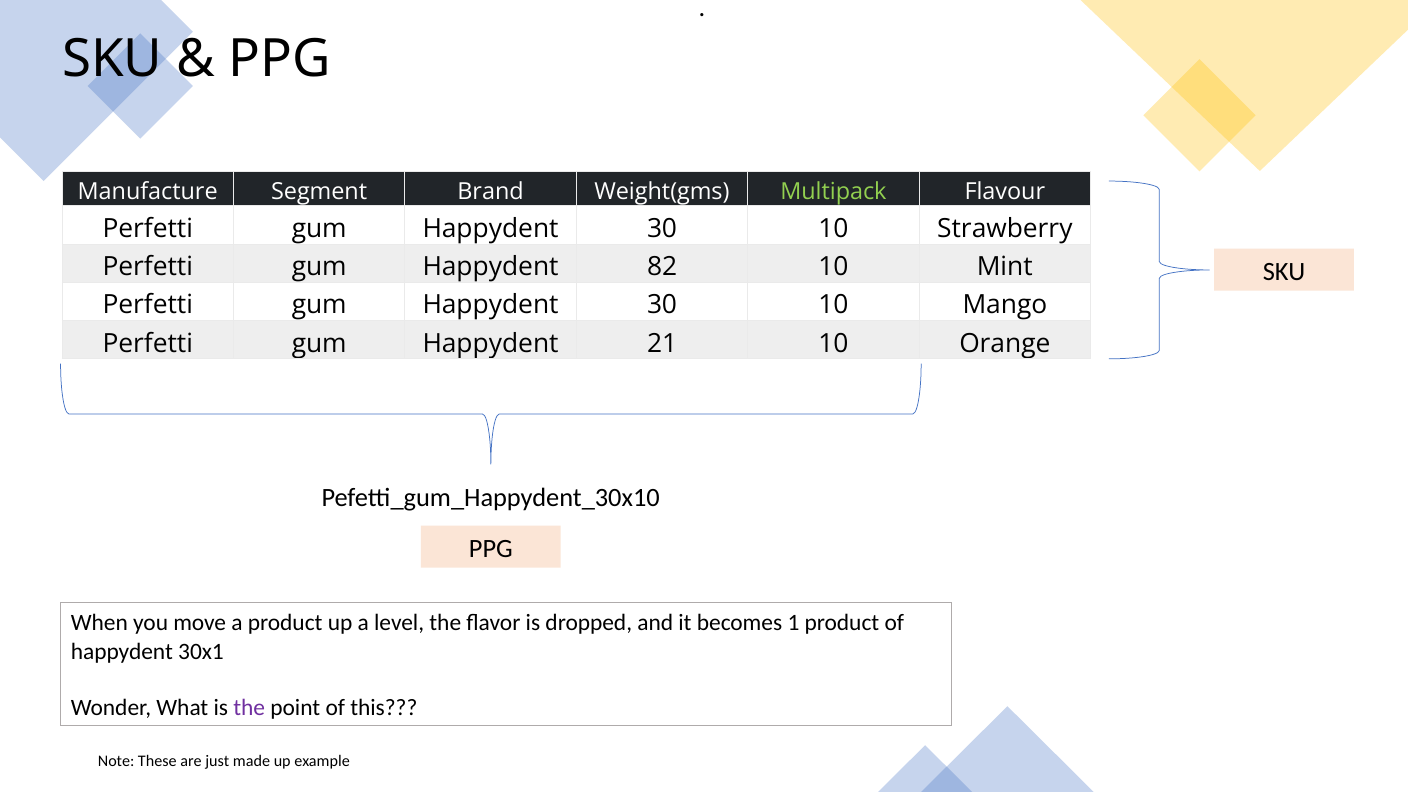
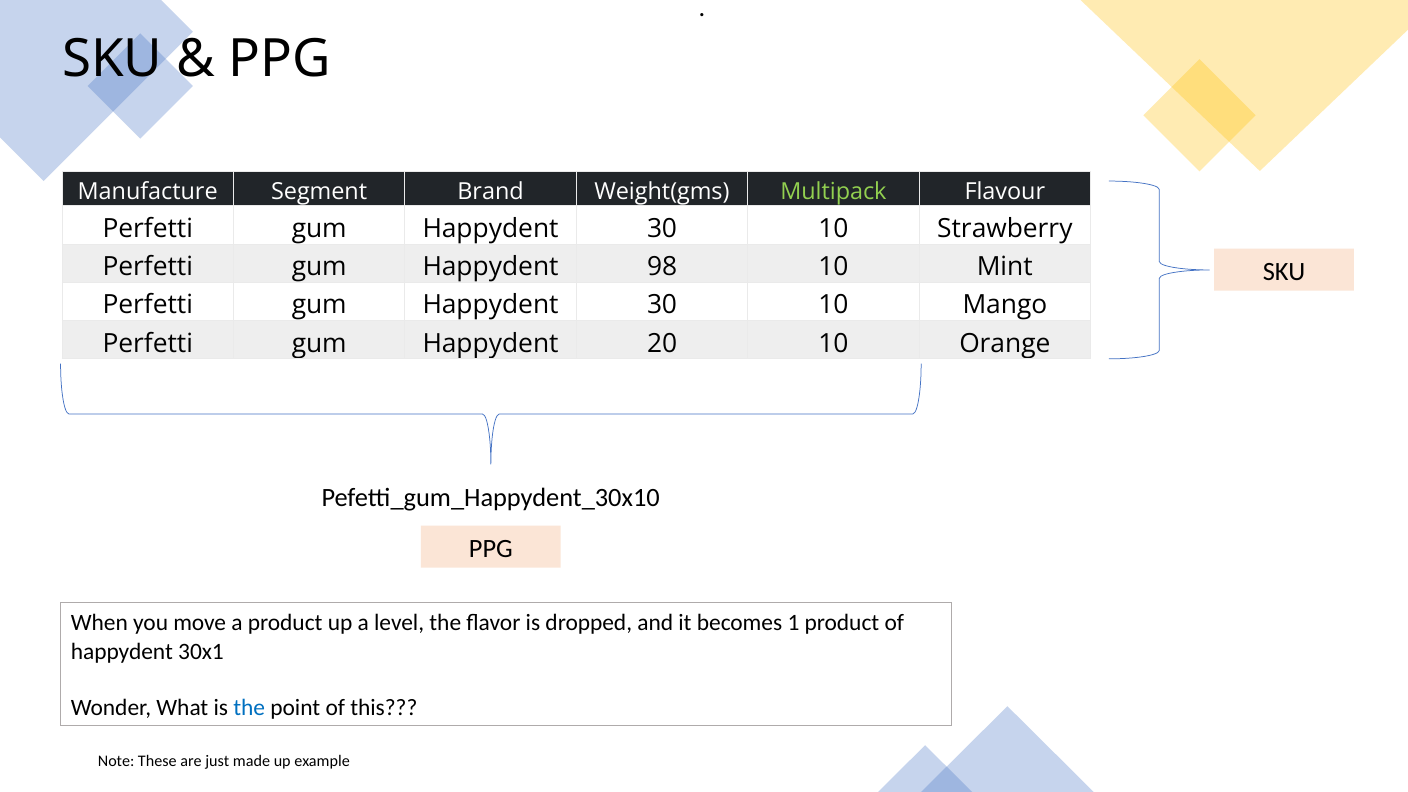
82: 82 -> 98 (662, 267)
21: 21 -> 20 (662, 343)
the colour: purple -> blue (249, 708)
